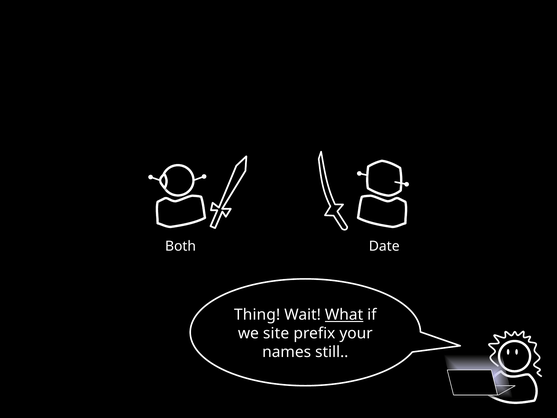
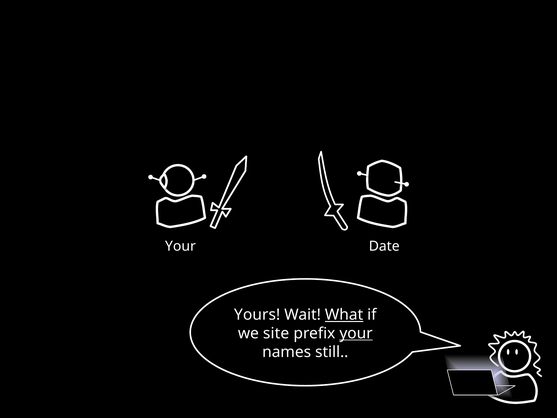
Both: Both -> Your (180, 246)
Thing: Thing -> Yours (257, 315)
your underline: none -> present (356, 333)
